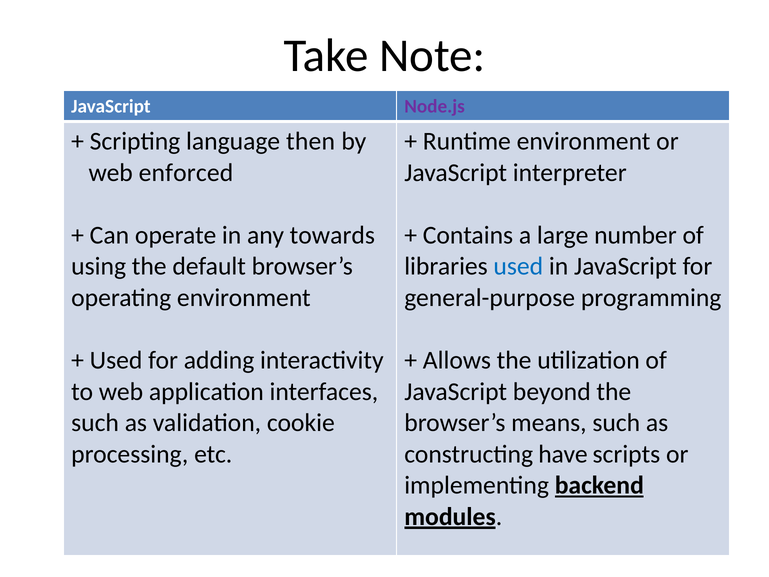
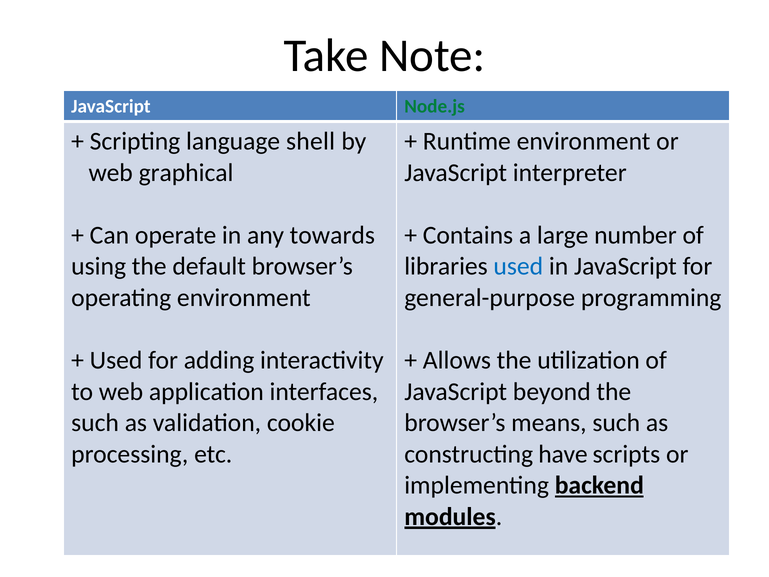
Node.js colour: purple -> green (435, 106)
then: then -> shell (311, 141)
enforced: enforced -> graphical (186, 173)
